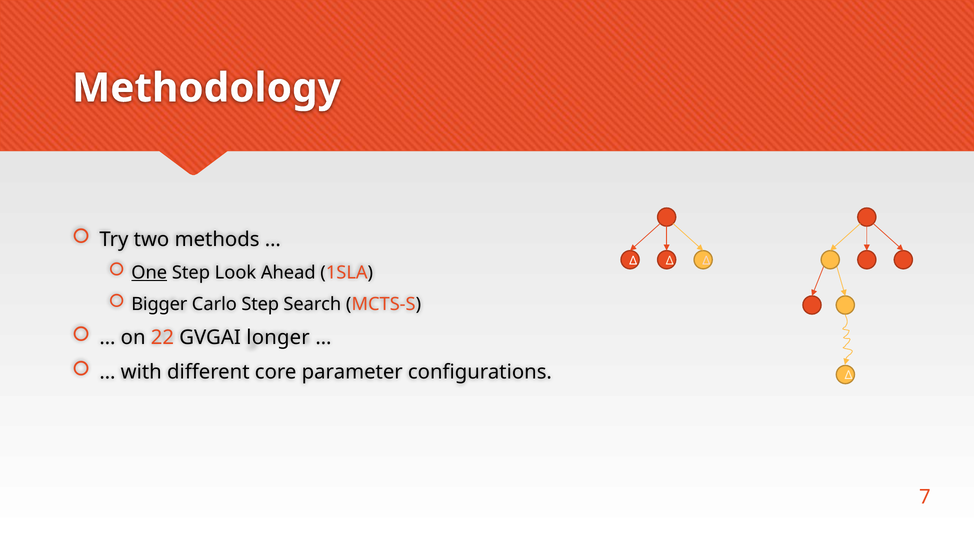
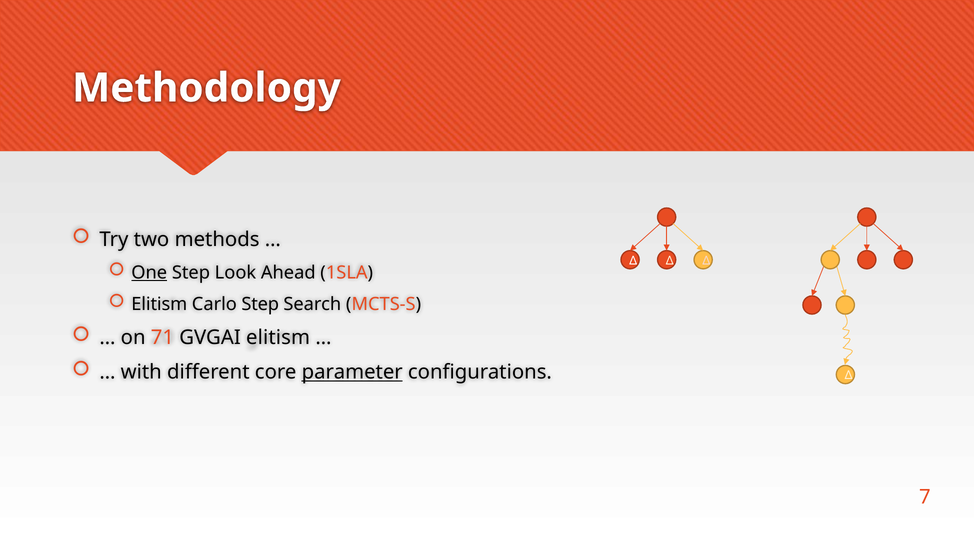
Bigger: Bigger -> Elitism (159, 304)
22: 22 -> 71 (162, 338)
GVGAI longer: longer -> elitism (278, 338)
parameter underline: none -> present (352, 372)
